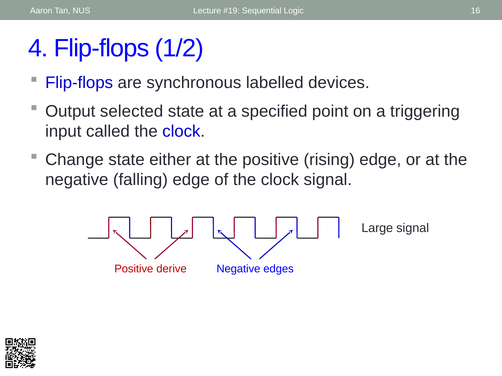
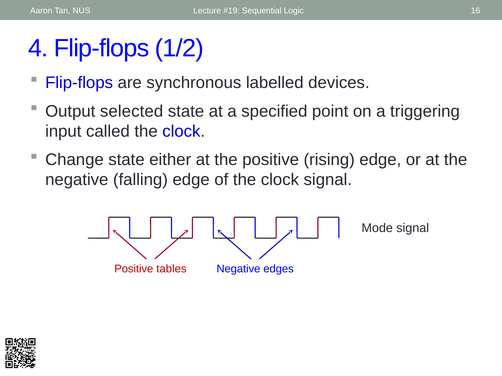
Large: Large -> Mode (377, 228)
derive: derive -> tables (171, 269)
